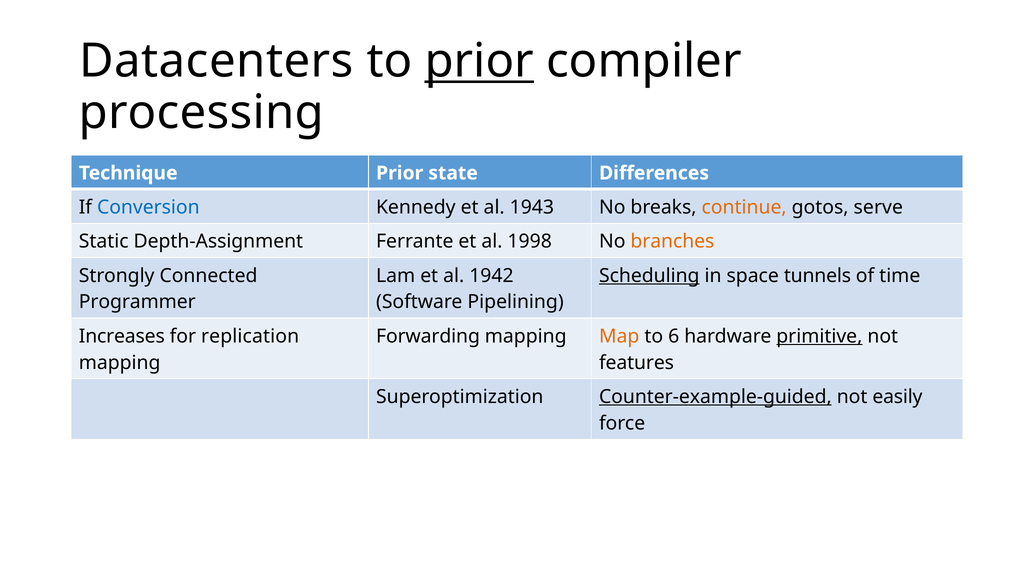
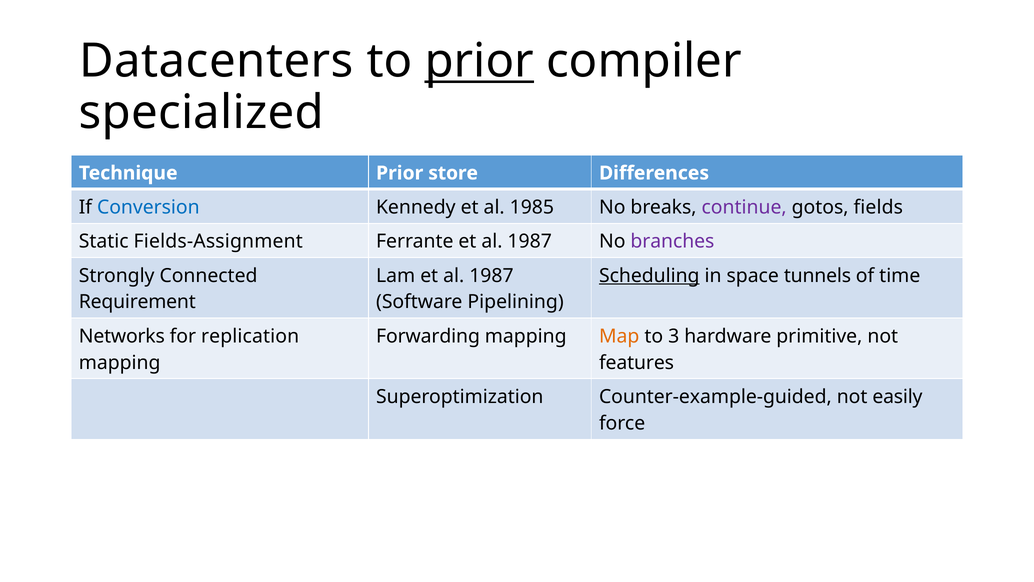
processing: processing -> specialized (201, 112)
state: state -> store (453, 173)
1943: 1943 -> 1985 (532, 207)
continue colour: orange -> purple (744, 207)
serve: serve -> fields (878, 207)
Depth-Assignment: Depth-Assignment -> Fields-Assignment (218, 241)
Ferrante et al 1998: 1998 -> 1987 (530, 241)
branches colour: orange -> purple (672, 241)
Lam et al 1942: 1942 -> 1987 (491, 275)
Programmer: Programmer -> Requirement (137, 302)
Increases: Increases -> Networks (122, 336)
6: 6 -> 3 (674, 336)
primitive underline: present -> none (819, 336)
Counter-example-guided underline: present -> none (715, 397)
